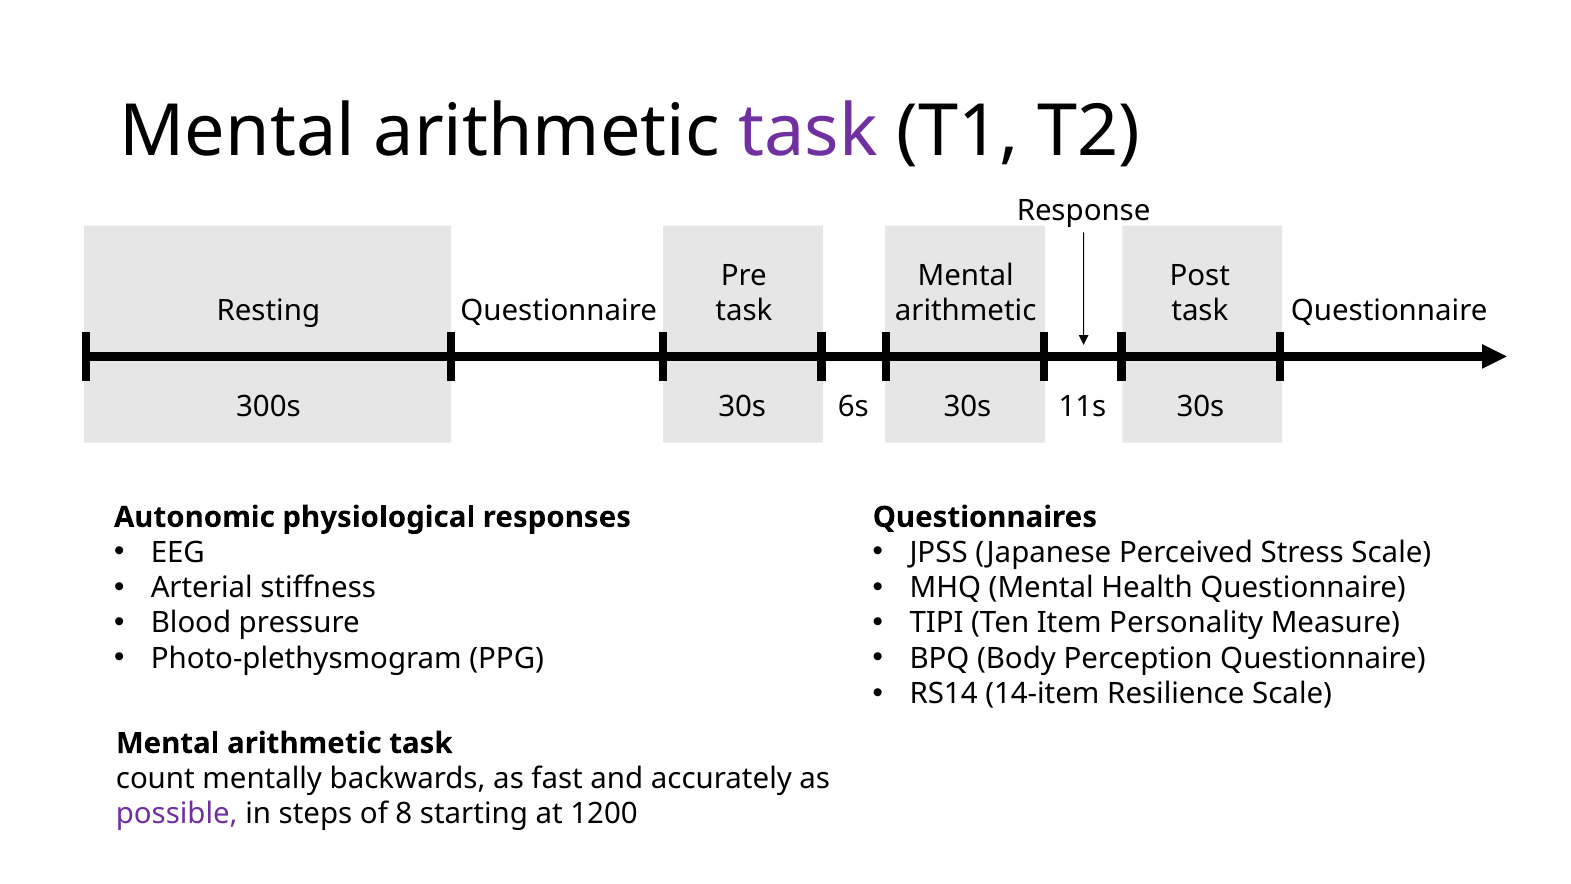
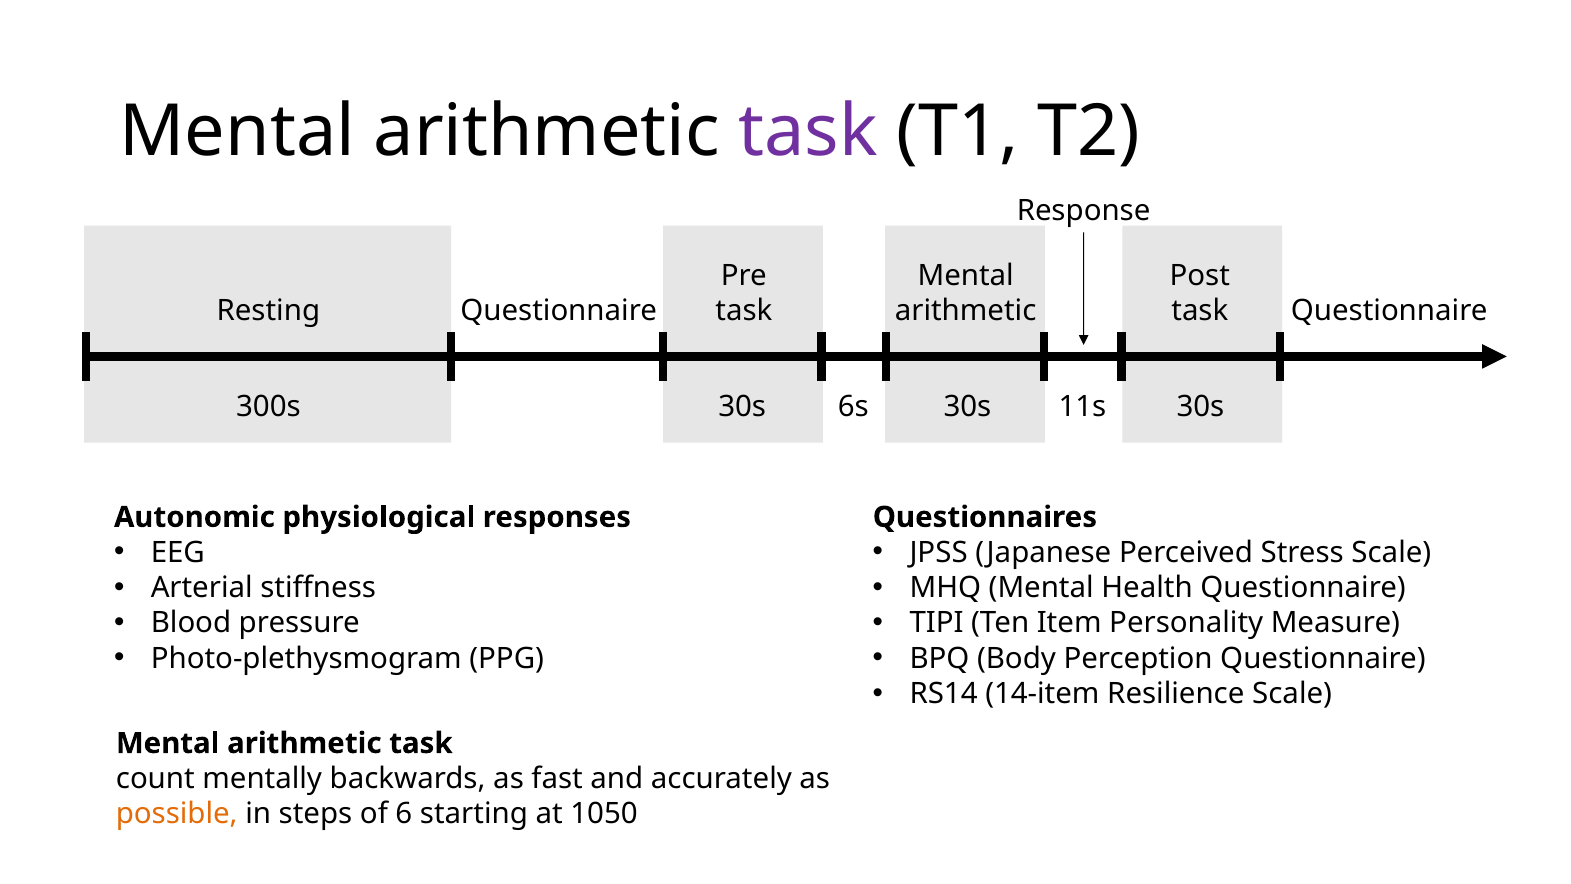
possible colour: purple -> orange (177, 814)
8: 8 -> 6 (404, 814)
1200: 1200 -> 1050 (604, 814)
